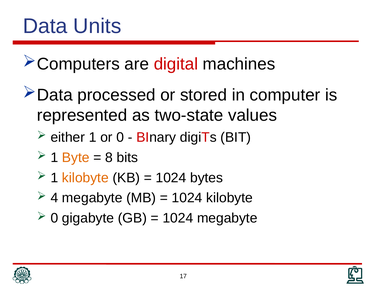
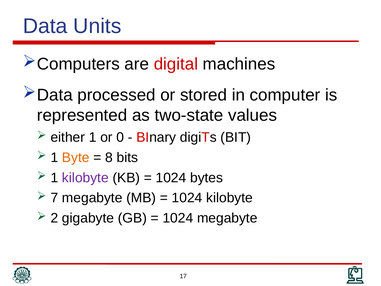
kilobyte colour: orange -> purple (85, 178)
4: 4 -> 7 (54, 198)
0: 0 -> 2 (54, 218)
